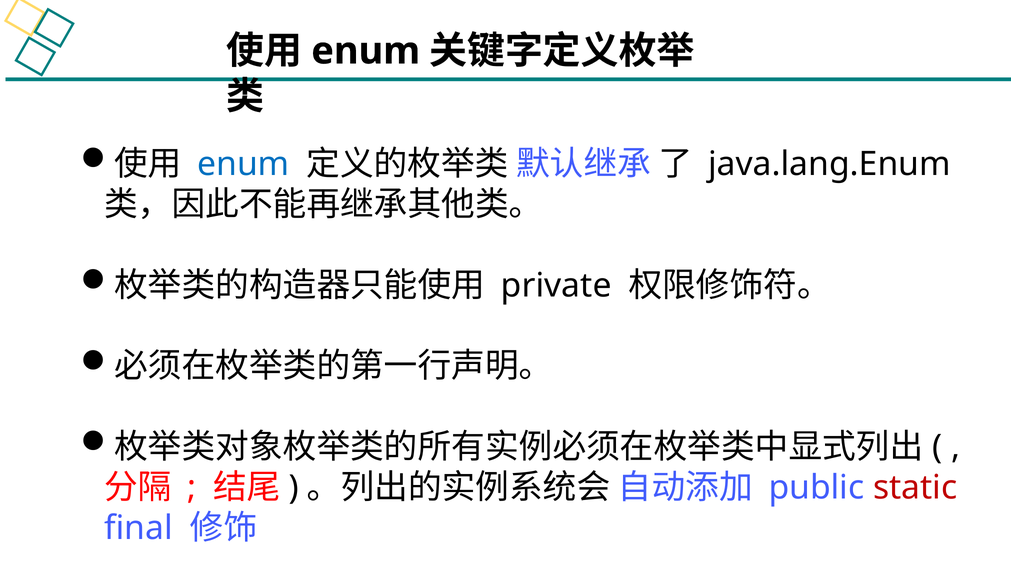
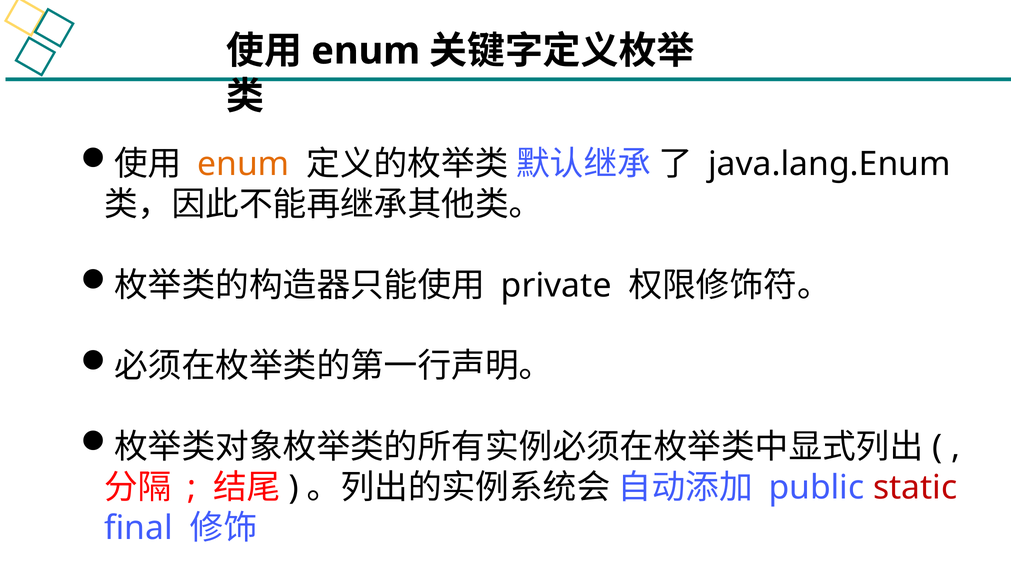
enum colour: blue -> orange (243, 164)
